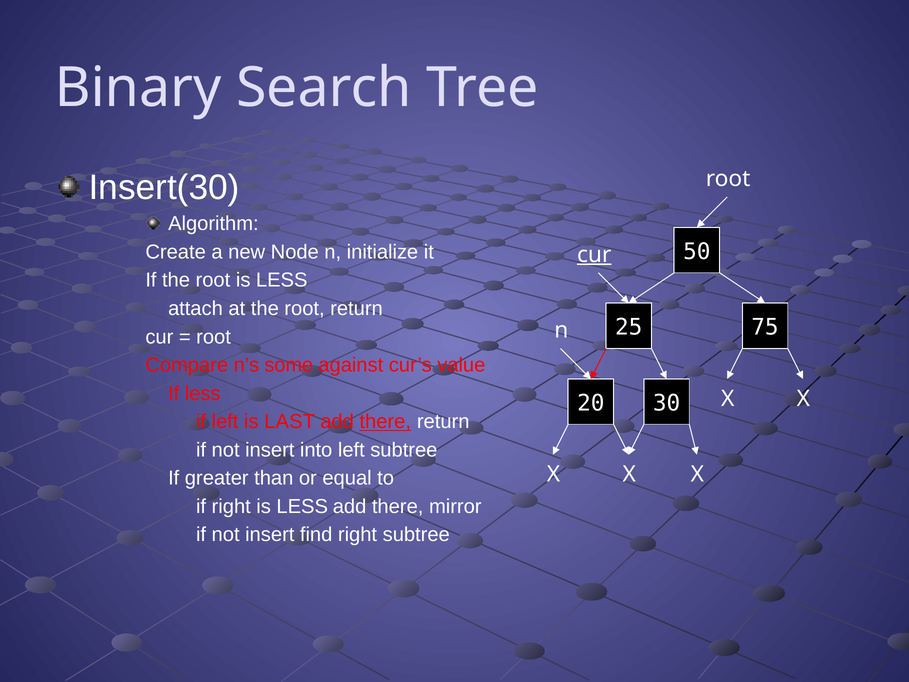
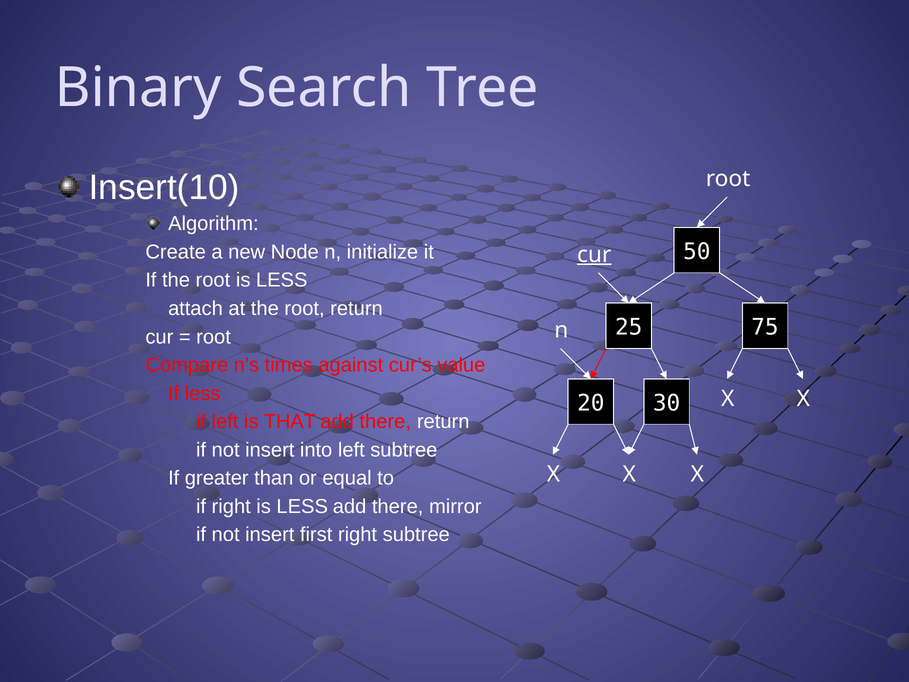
Insert(30: Insert(30 -> Insert(10 (164, 187)
some: some -> times (289, 365)
LAST: LAST -> THAT (290, 422)
there underline: present -> none (385, 422)
find: find -> first (316, 535)
